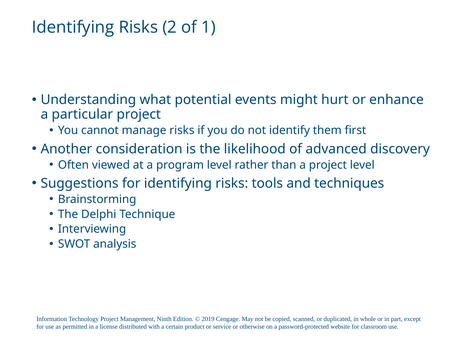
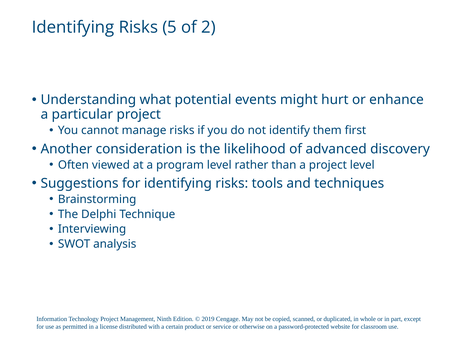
2: 2 -> 5 (170, 27)
1: 1 -> 2 (209, 27)
